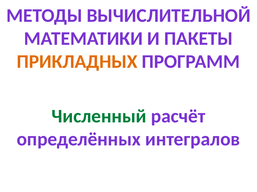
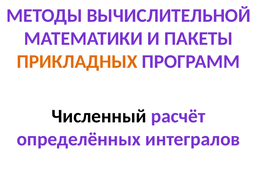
Численный colour: green -> black (99, 117)
